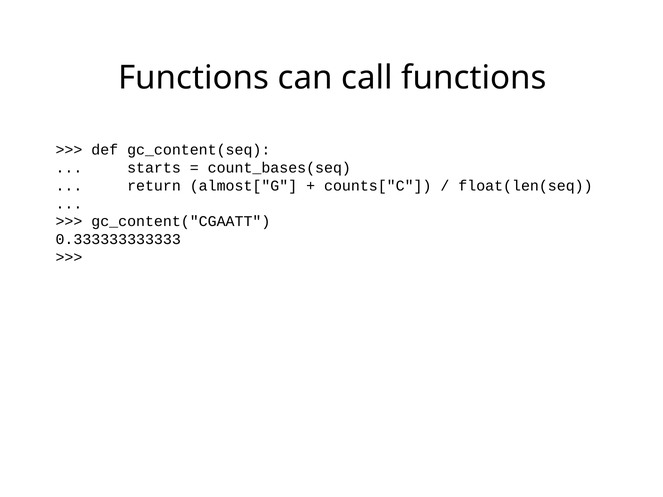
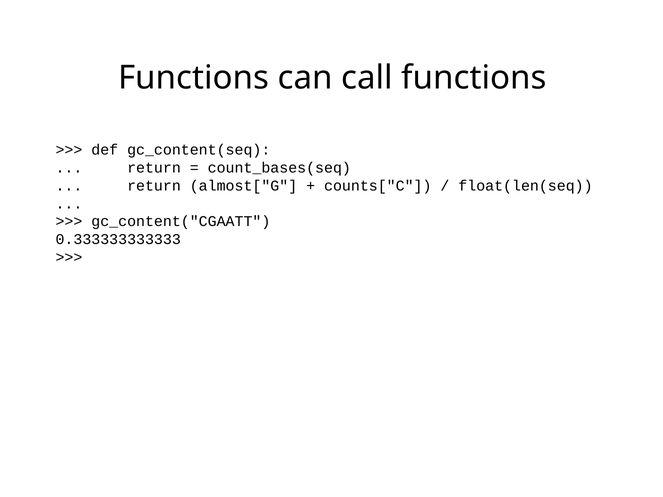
starts: starts -> return (154, 168)
